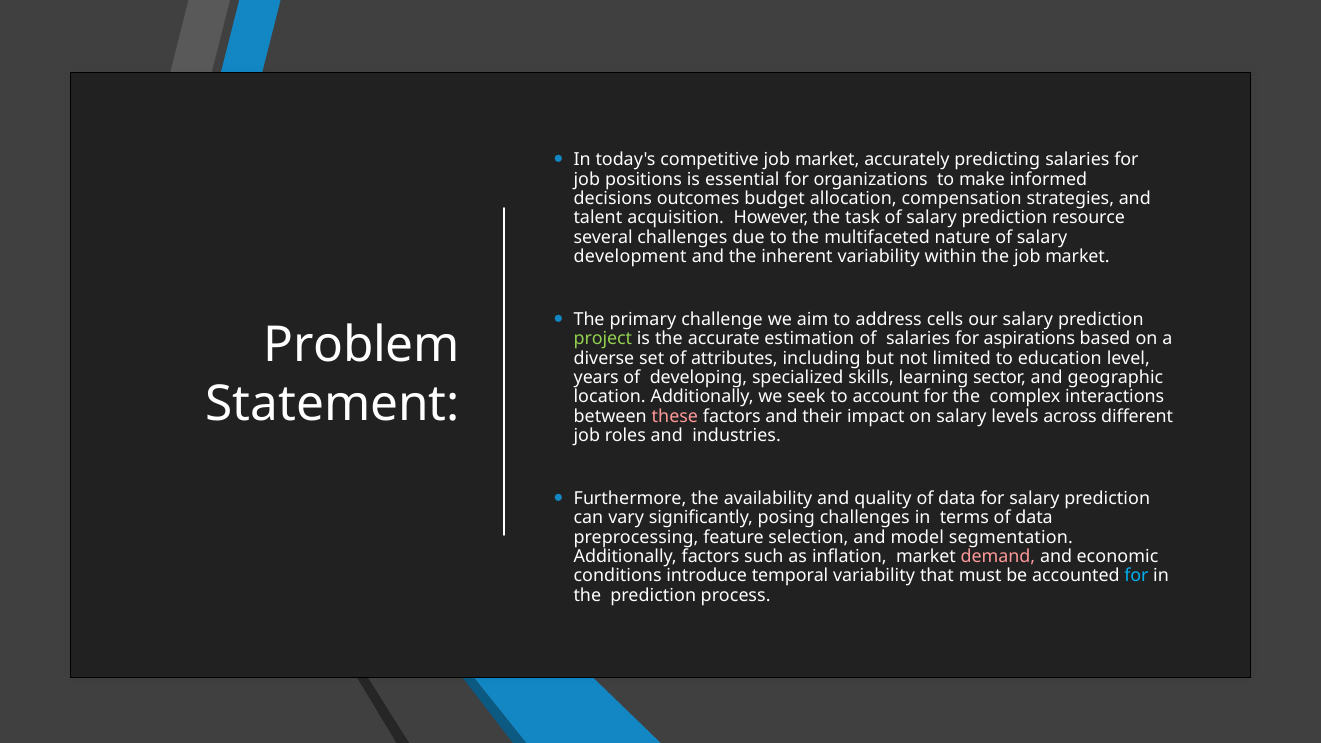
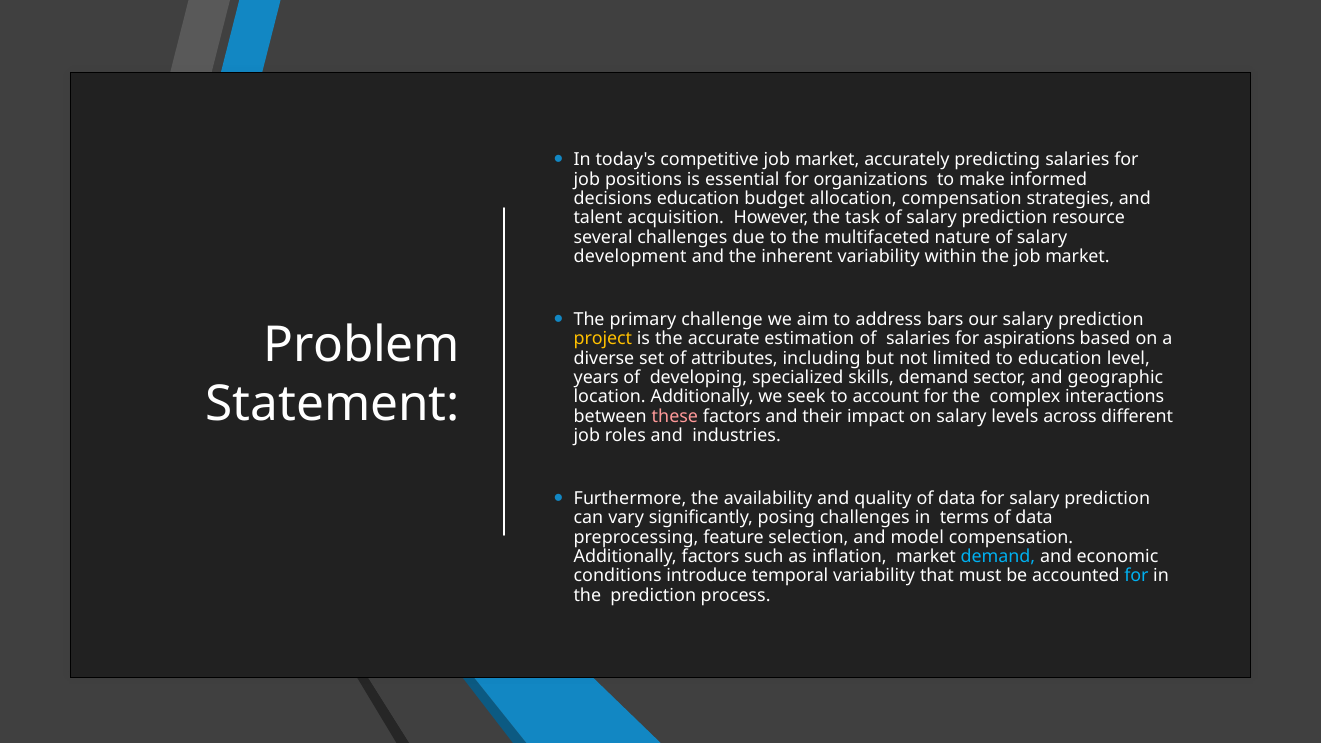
decisions outcomes: outcomes -> education (698, 199)
cells: cells -> bars (945, 320)
project colour: light green -> yellow (603, 339)
skills learning: learning -> demand (933, 378)
model segmentation: segmentation -> compensation (1011, 537)
demand colour: pink -> light blue (998, 557)
